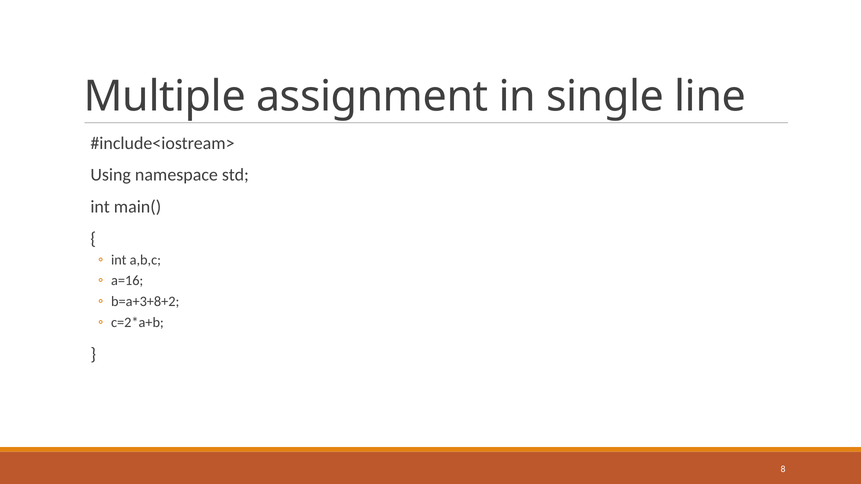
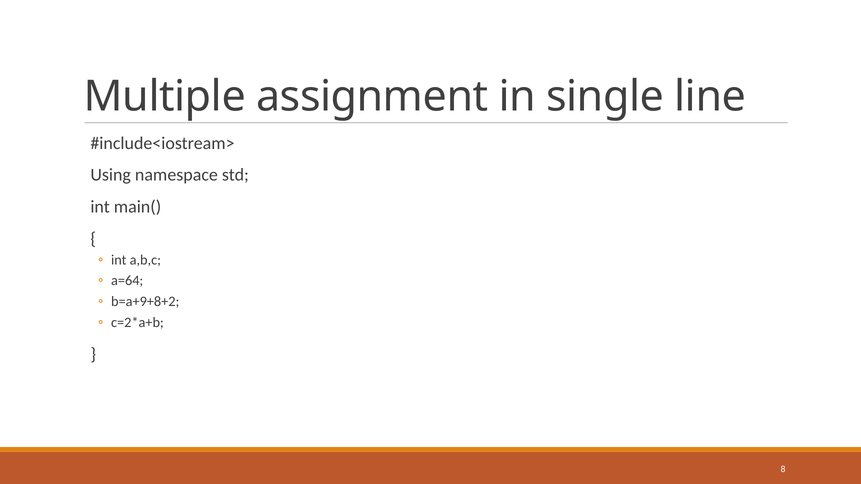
a=16: a=16 -> a=64 (127, 281)
b=a+3+8+2: b=a+3+8+2 -> b=a+9+8+2 (145, 302)
